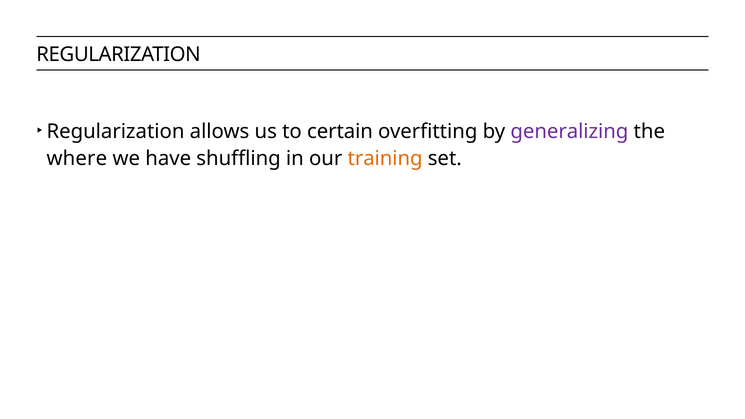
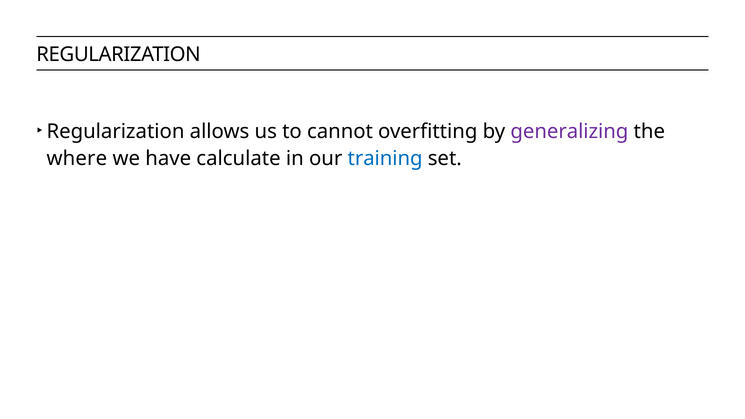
certain: certain -> cannot (340, 131)
shuffling: shuffling -> calculate (239, 158)
training colour: orange -> blue (385, 158)
